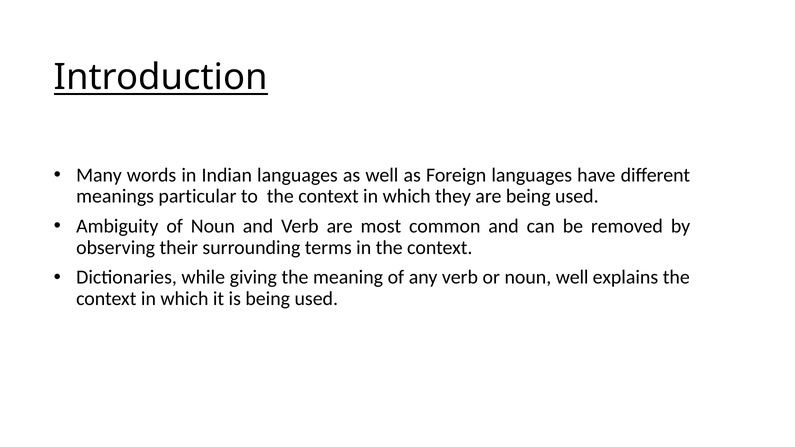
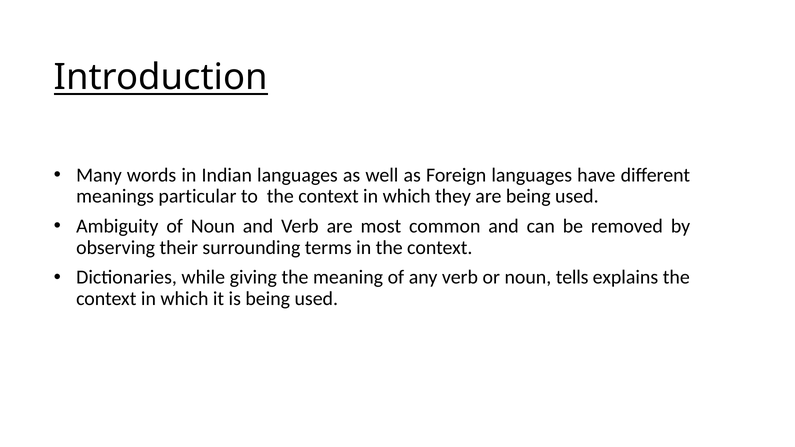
noun well: well -> tells (572, 277)
